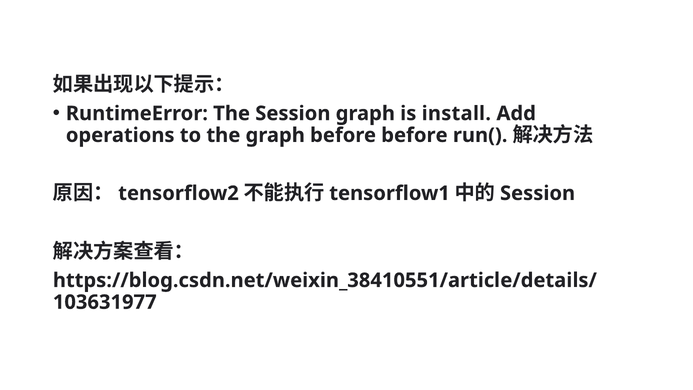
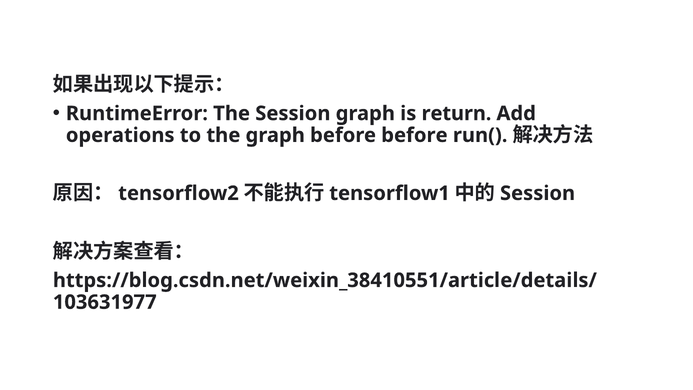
install: install -> return (456, 113)
